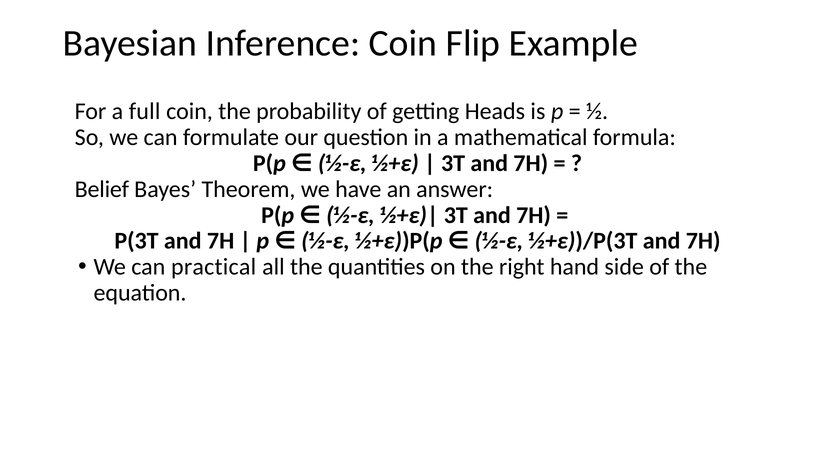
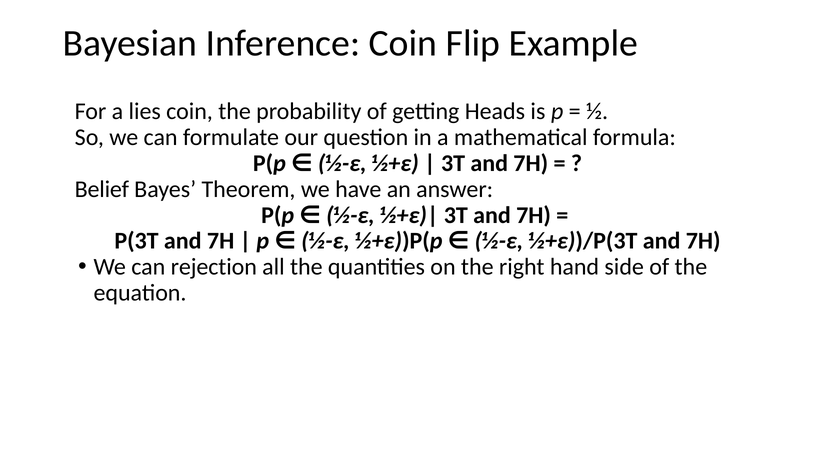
full: full -> lies (145, 111)
practical: practical -> rejection (214, 267)
